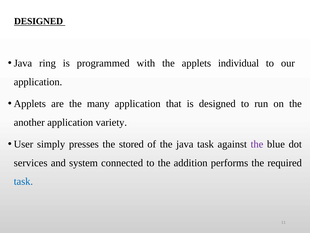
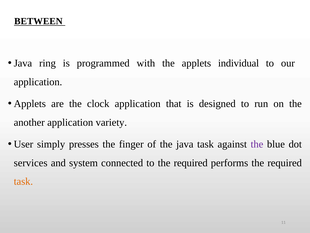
DESIGNED: DESIGNED -> BETWEEN (38, 21)
many: many -> clock (98, 104)
stored: stored -> finger (131, 144)
to the addition: addition -> required (191, 163)
task colour: blue -> orange (23, 181)
